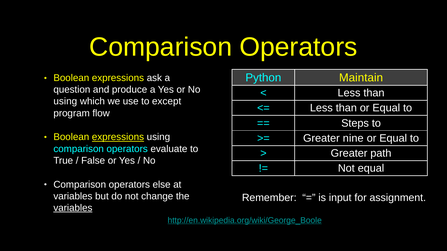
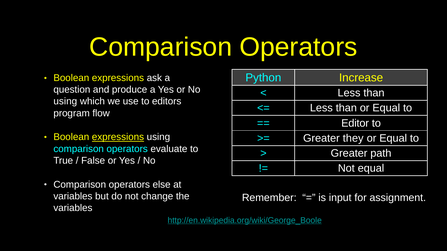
Maintain: Maintain -> Increase (361, 78)
except: except -> editors (167, 102)
Steps: Steps -> Editor (355, 123)
nine: nine -> they (353, 138)
variables underline: present -> none (73, 208)
